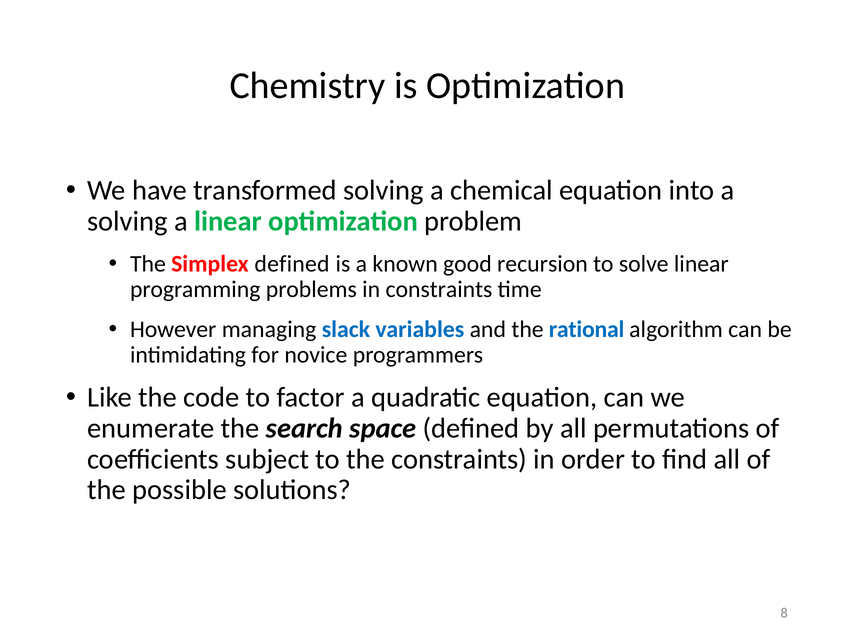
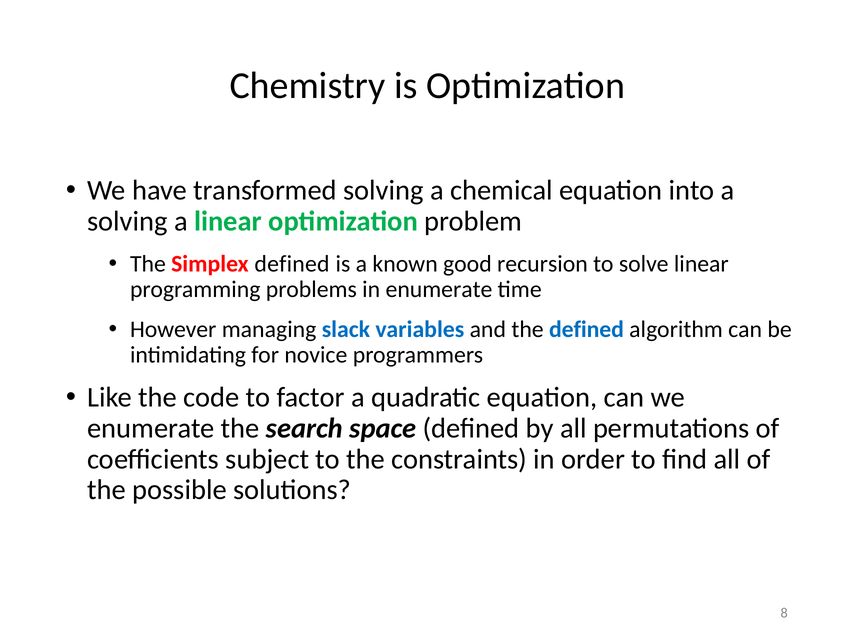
in constraints: constraints -> enumerate (439, 289)
the rational: rational -> defined (587, 329)
